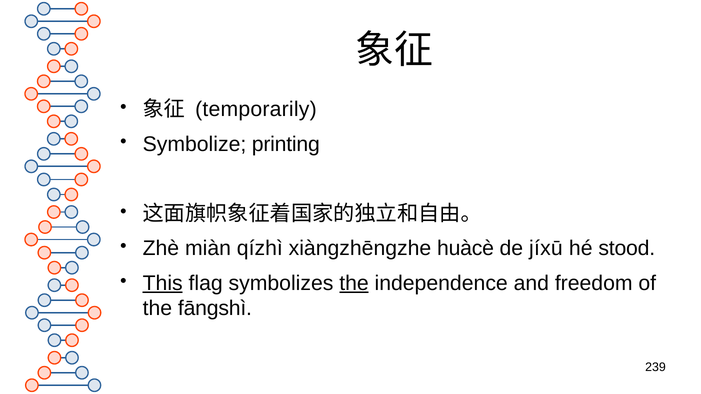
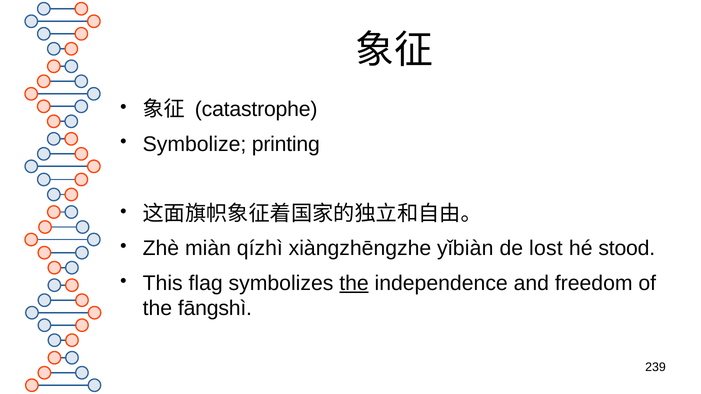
temporarily: temporarily -> catastrophe (256, 109)
huàcè: huàcè -> yǐbiàn (465, 249)
jíxū: jíxū -> lost (546, 249)
This underline: present -> none (163, 283)
